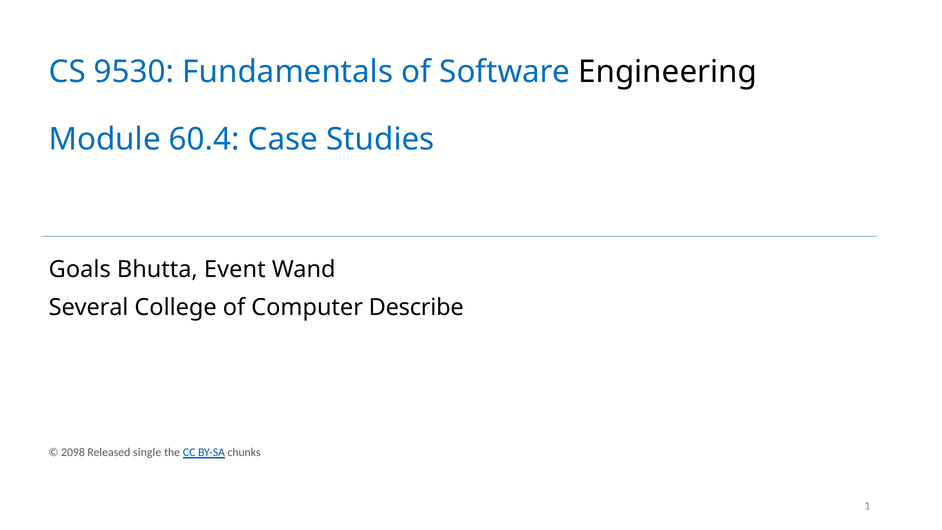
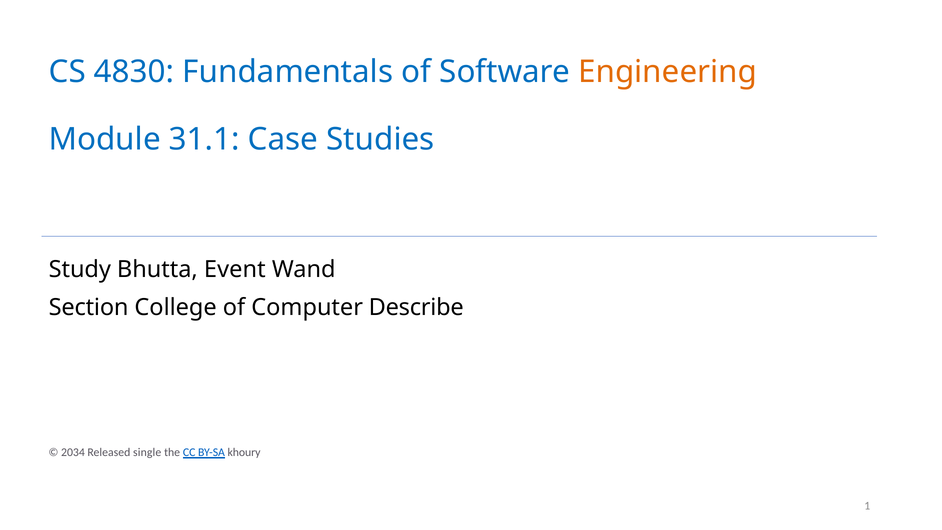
9530: 9530 -> 4830 (134, 72)
Engineering colour: black -> orange (668, 72)
60.4: 60.4 -> 31.1 (204, 140)
Goals: Goals -> Study (80, 269)
Several: Several -> Section (89, 308)
2098: 2098 -> 2034 (73, 453)
chunks: chunks -> khoury (244, 453)
